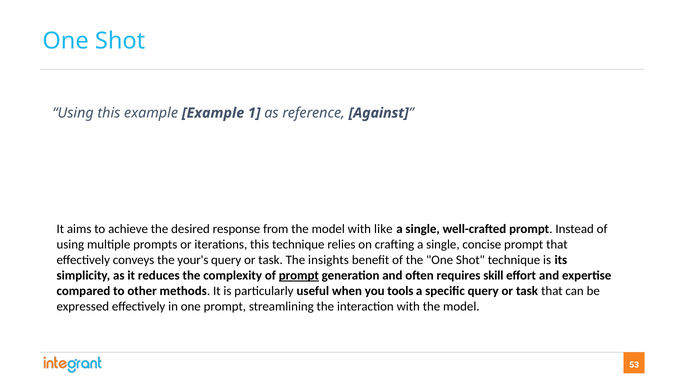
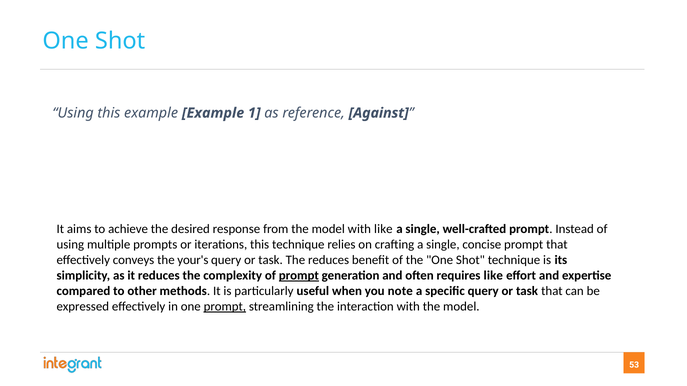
The insights: insights -> reduces (329, 260)
requires skill: skill -> like (493, 276)
tools: tools -> note (400, 291)
prompt underline: none -> present (225, 307)
